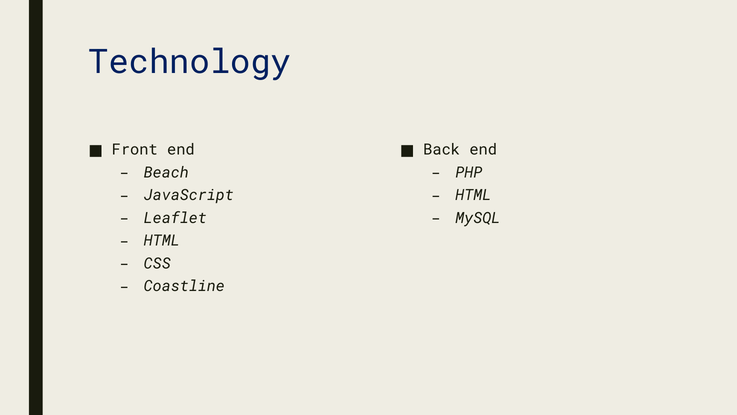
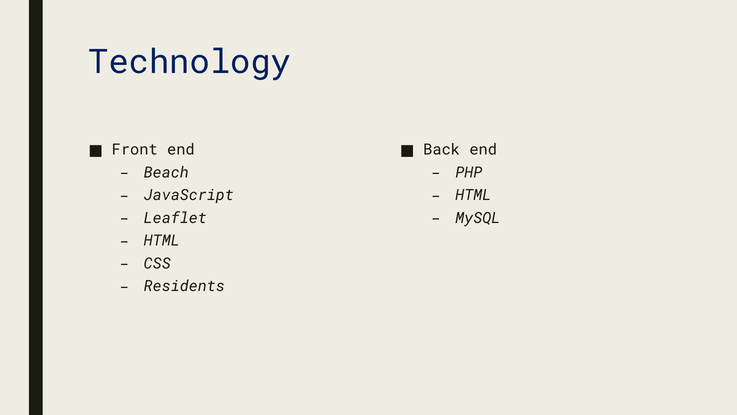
Coastline: Coastline -> Residents (184, 286)
